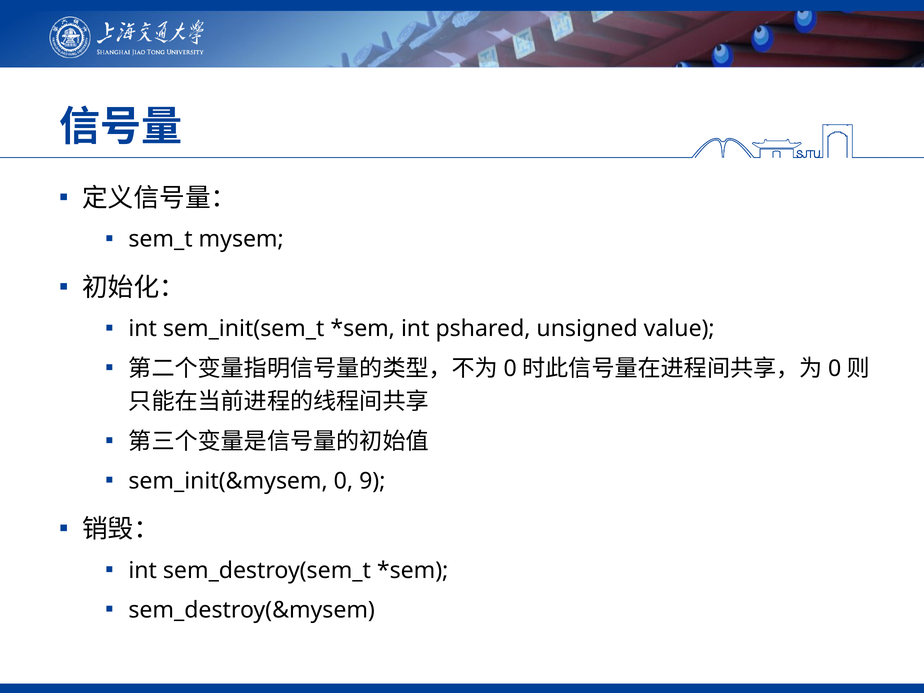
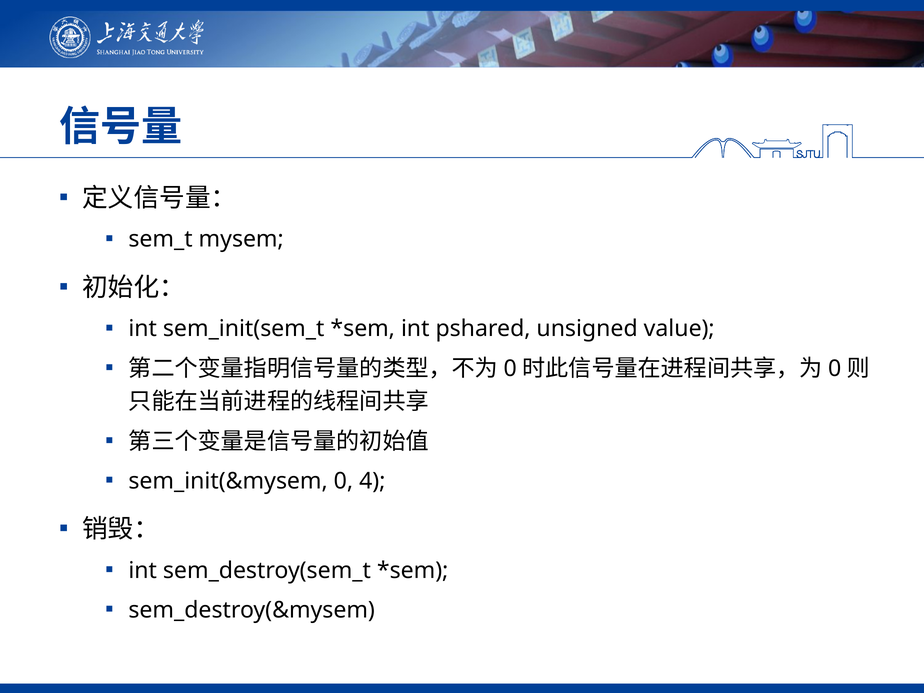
9: 9 -> 4 (372, 481)
